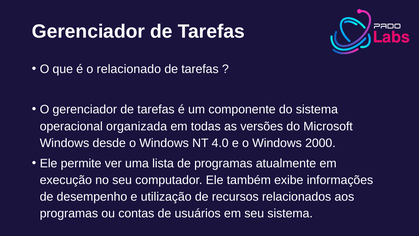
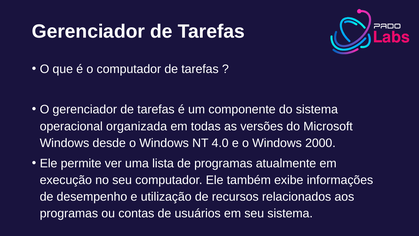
o relacionado: relacionado -> computador (129, 69)
